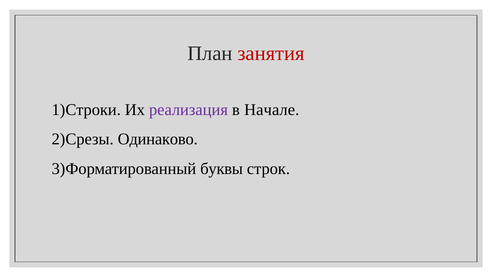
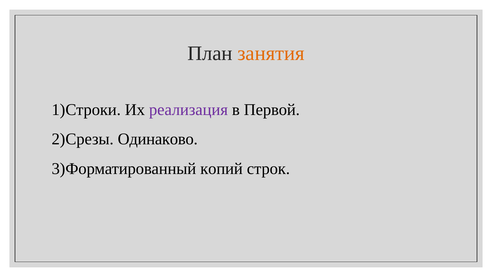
занятия colour: red -> orange (271, 53)
Начале: Начале -> Первой (272, 110)
буквы: буквы -> копий (222, 169)
